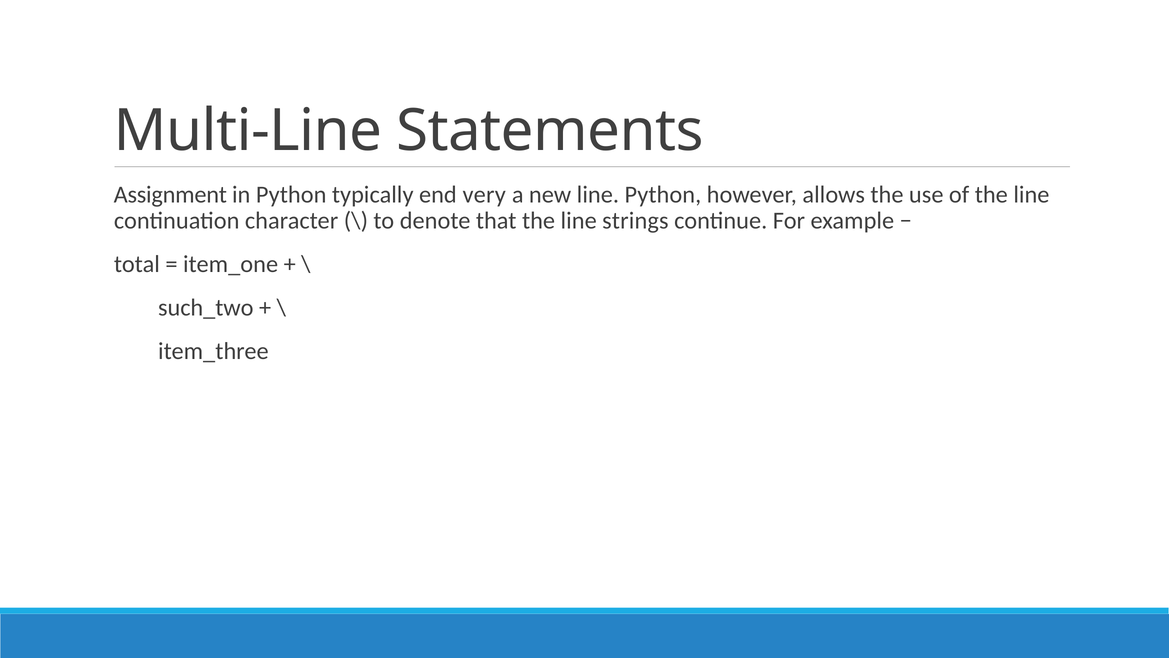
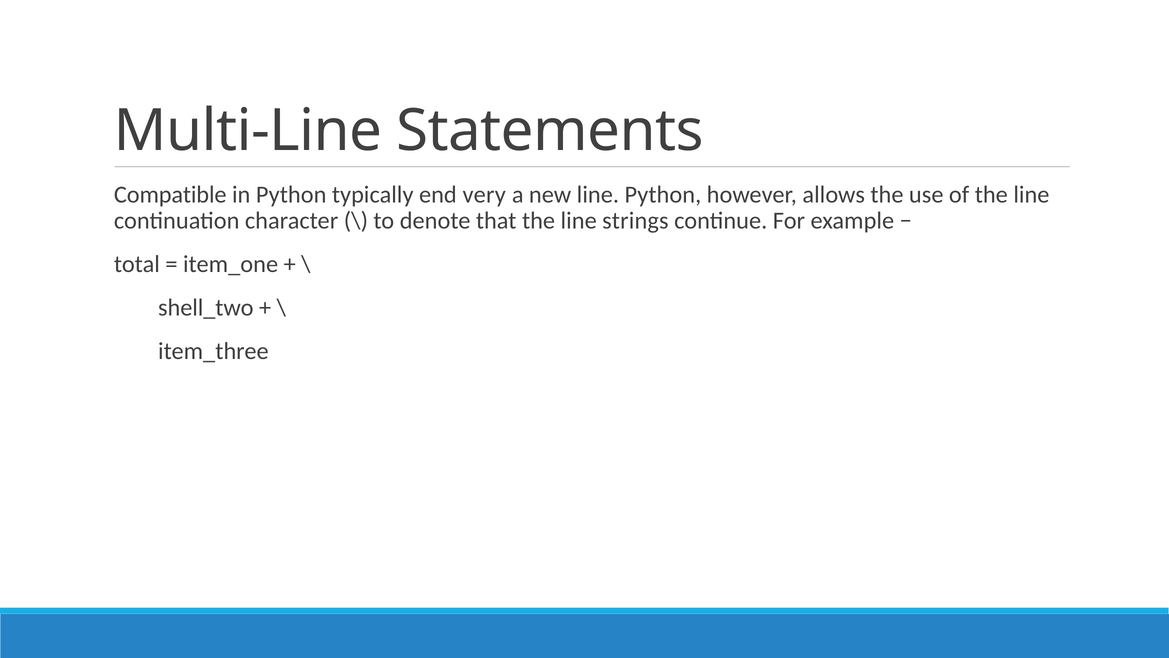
Assignment: Assignment -> Compatible (170, 194)
such_two: such_two -> shell_two (206, 307)
